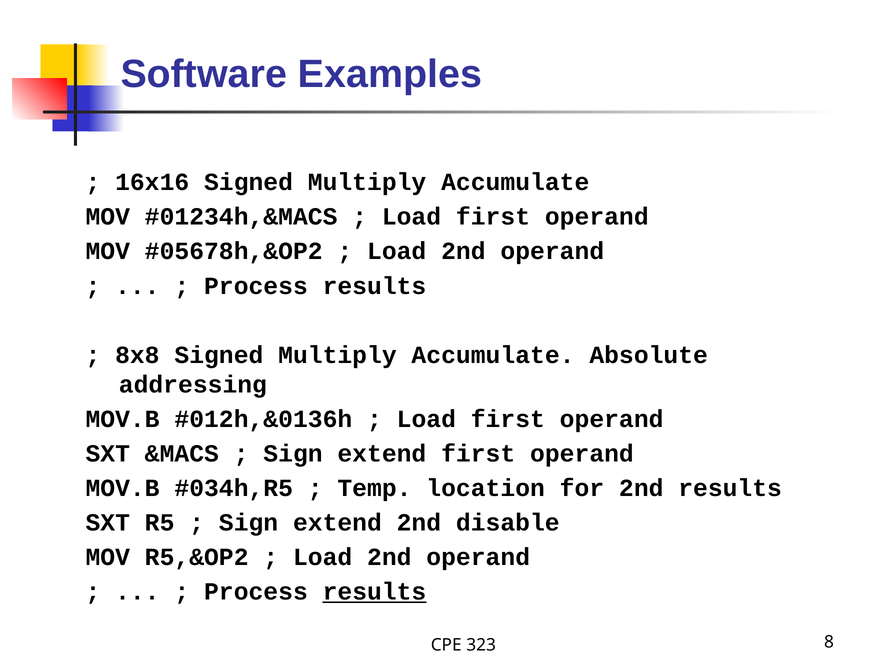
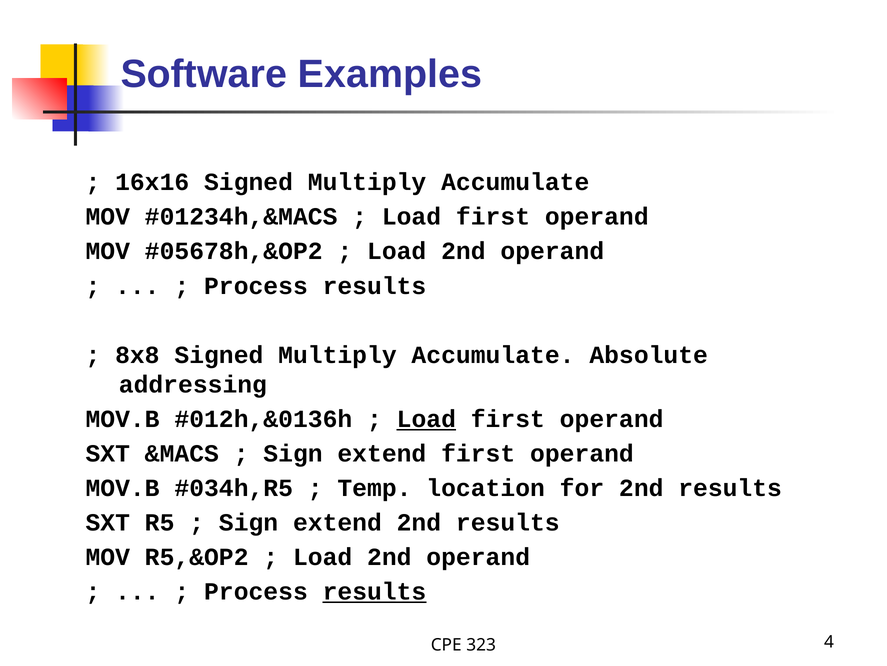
Load underline: none -> present (426, 419)
extend 2nd disable: disable -> results (508, 522)
8: 8 -> 4 (829, 641)
